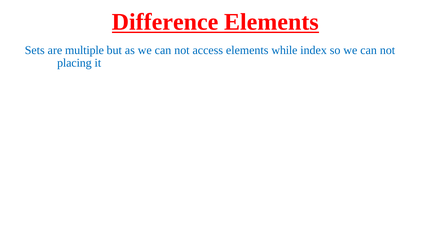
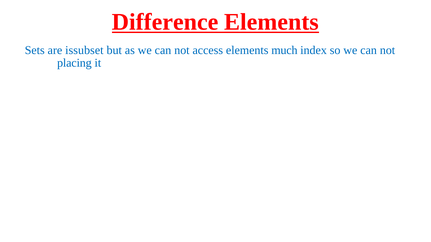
multiple: multiple -> issubset (84, 50)
while: while -> much (284, 50)
